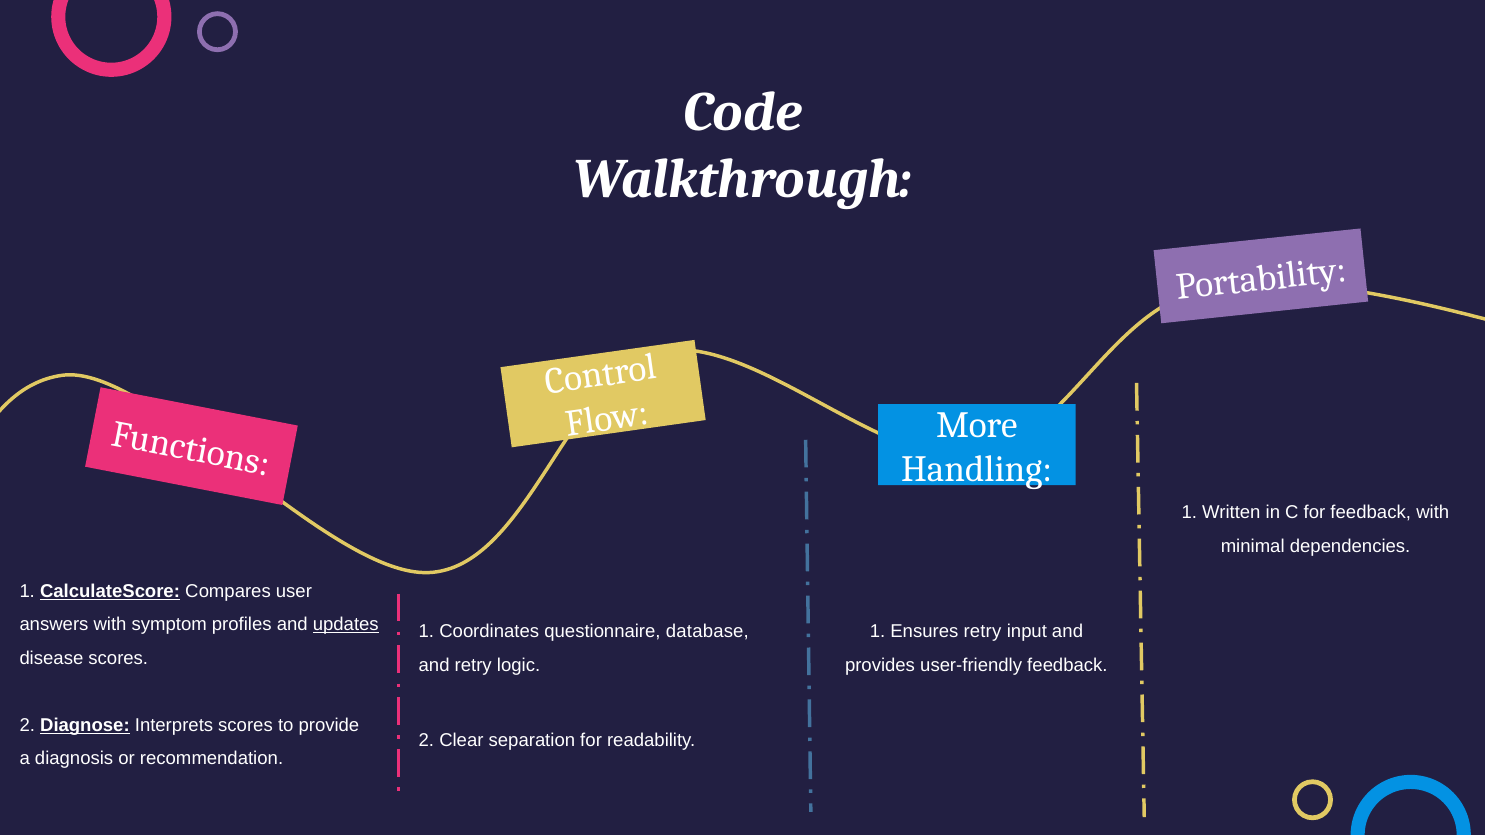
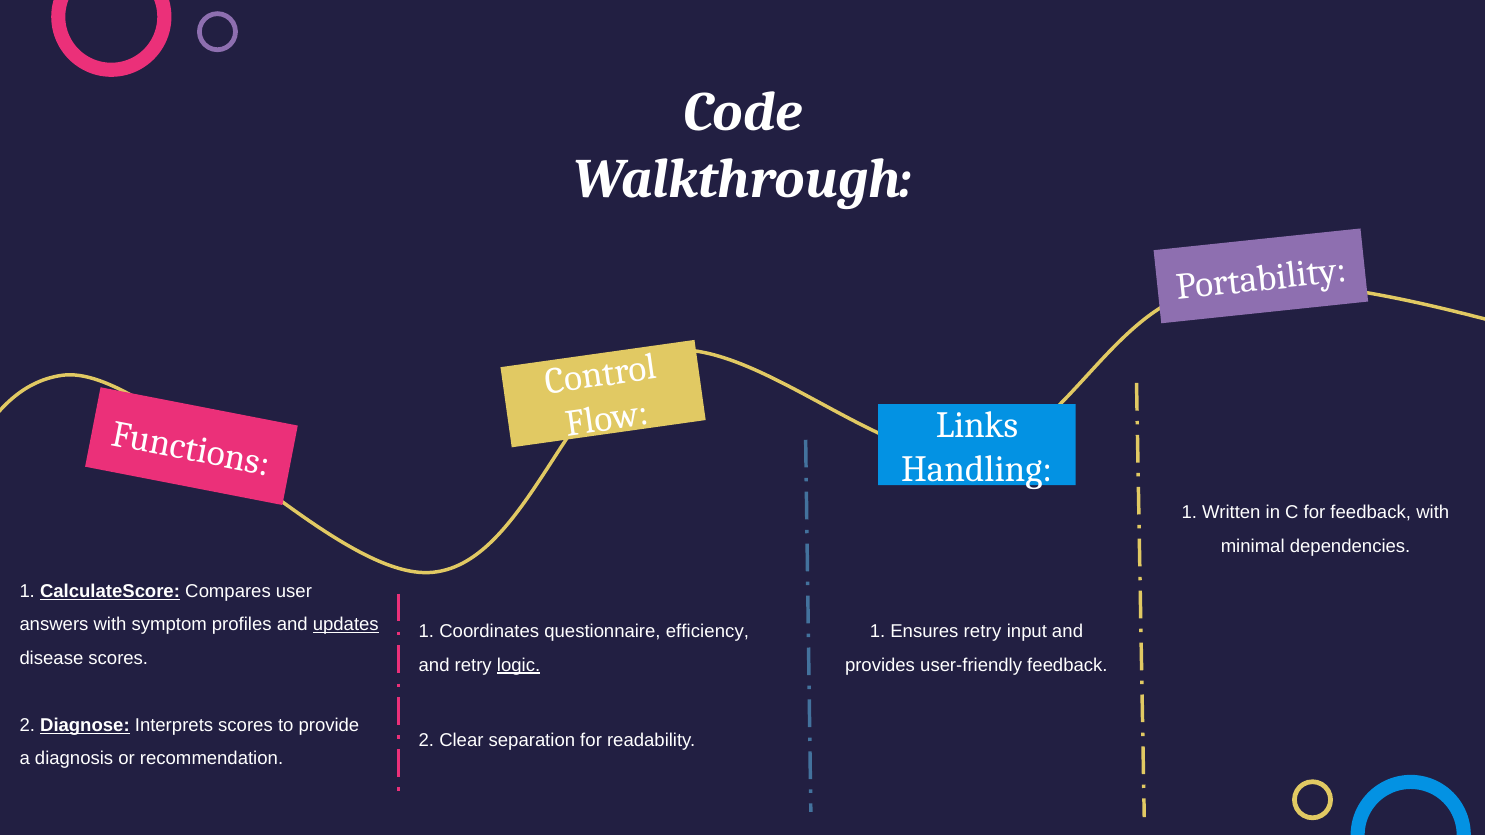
More: More -> Links (977, 425)
database: database -> efficiency (707, 632)
logic underline: none -> present (519, 665)
